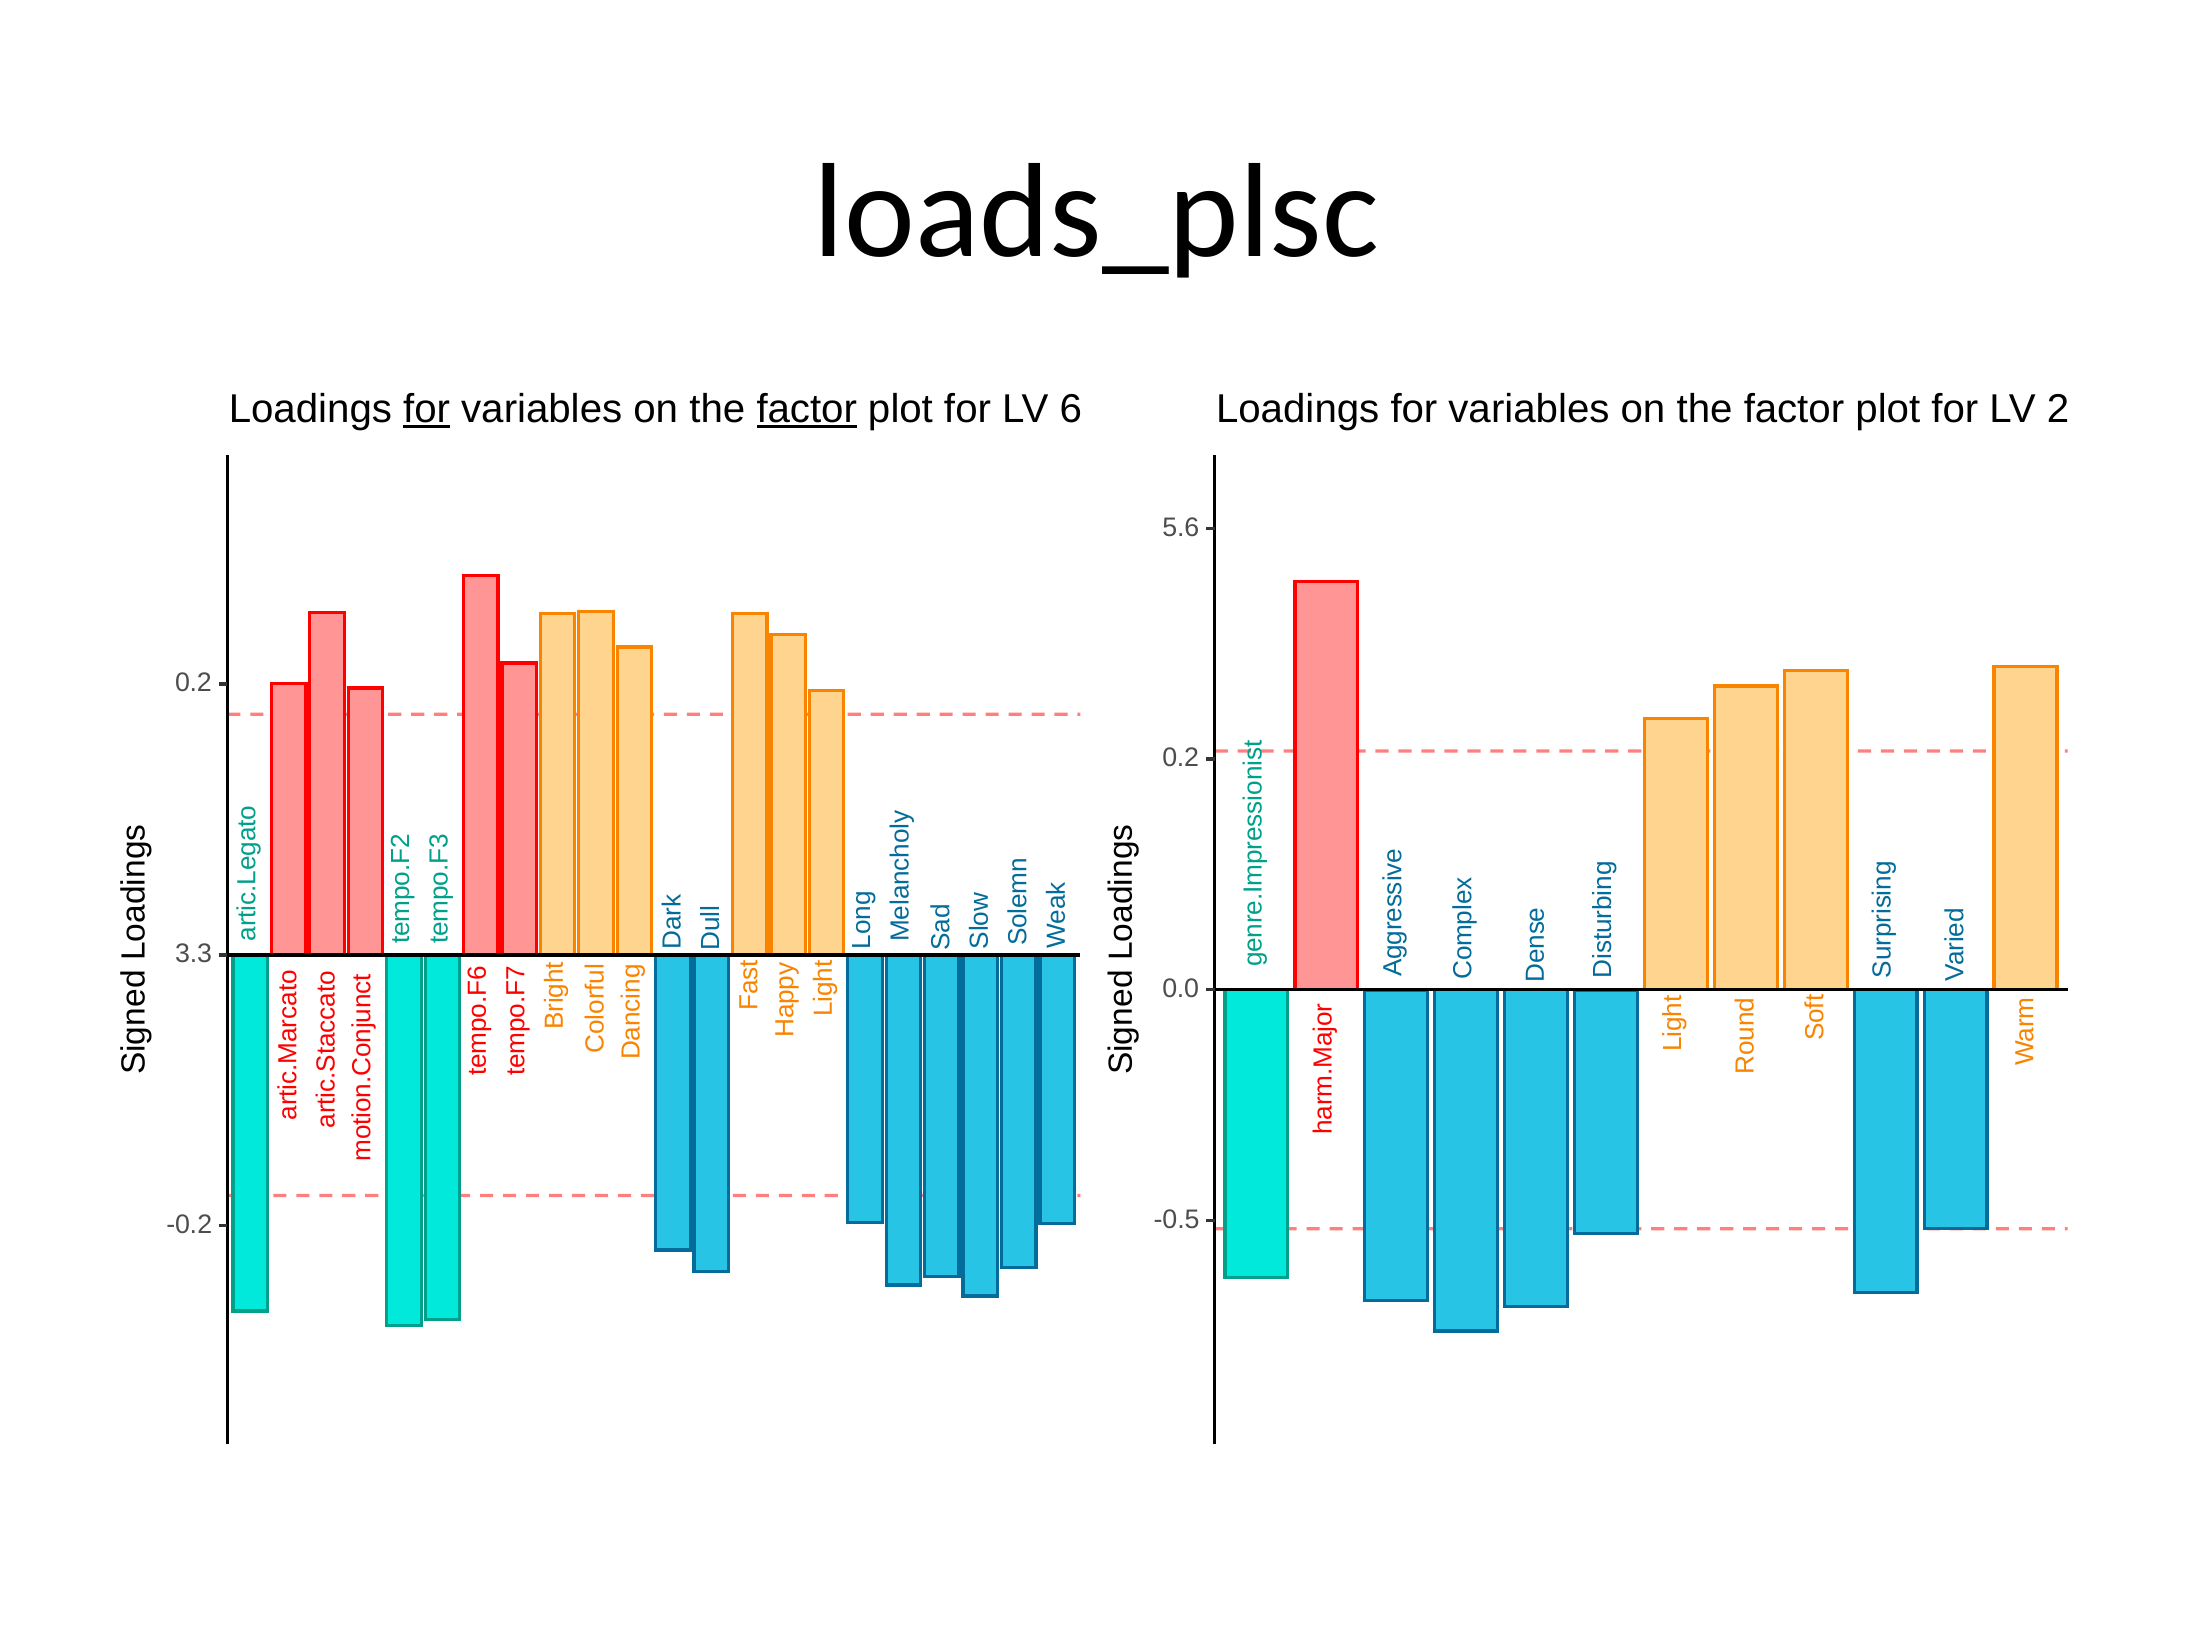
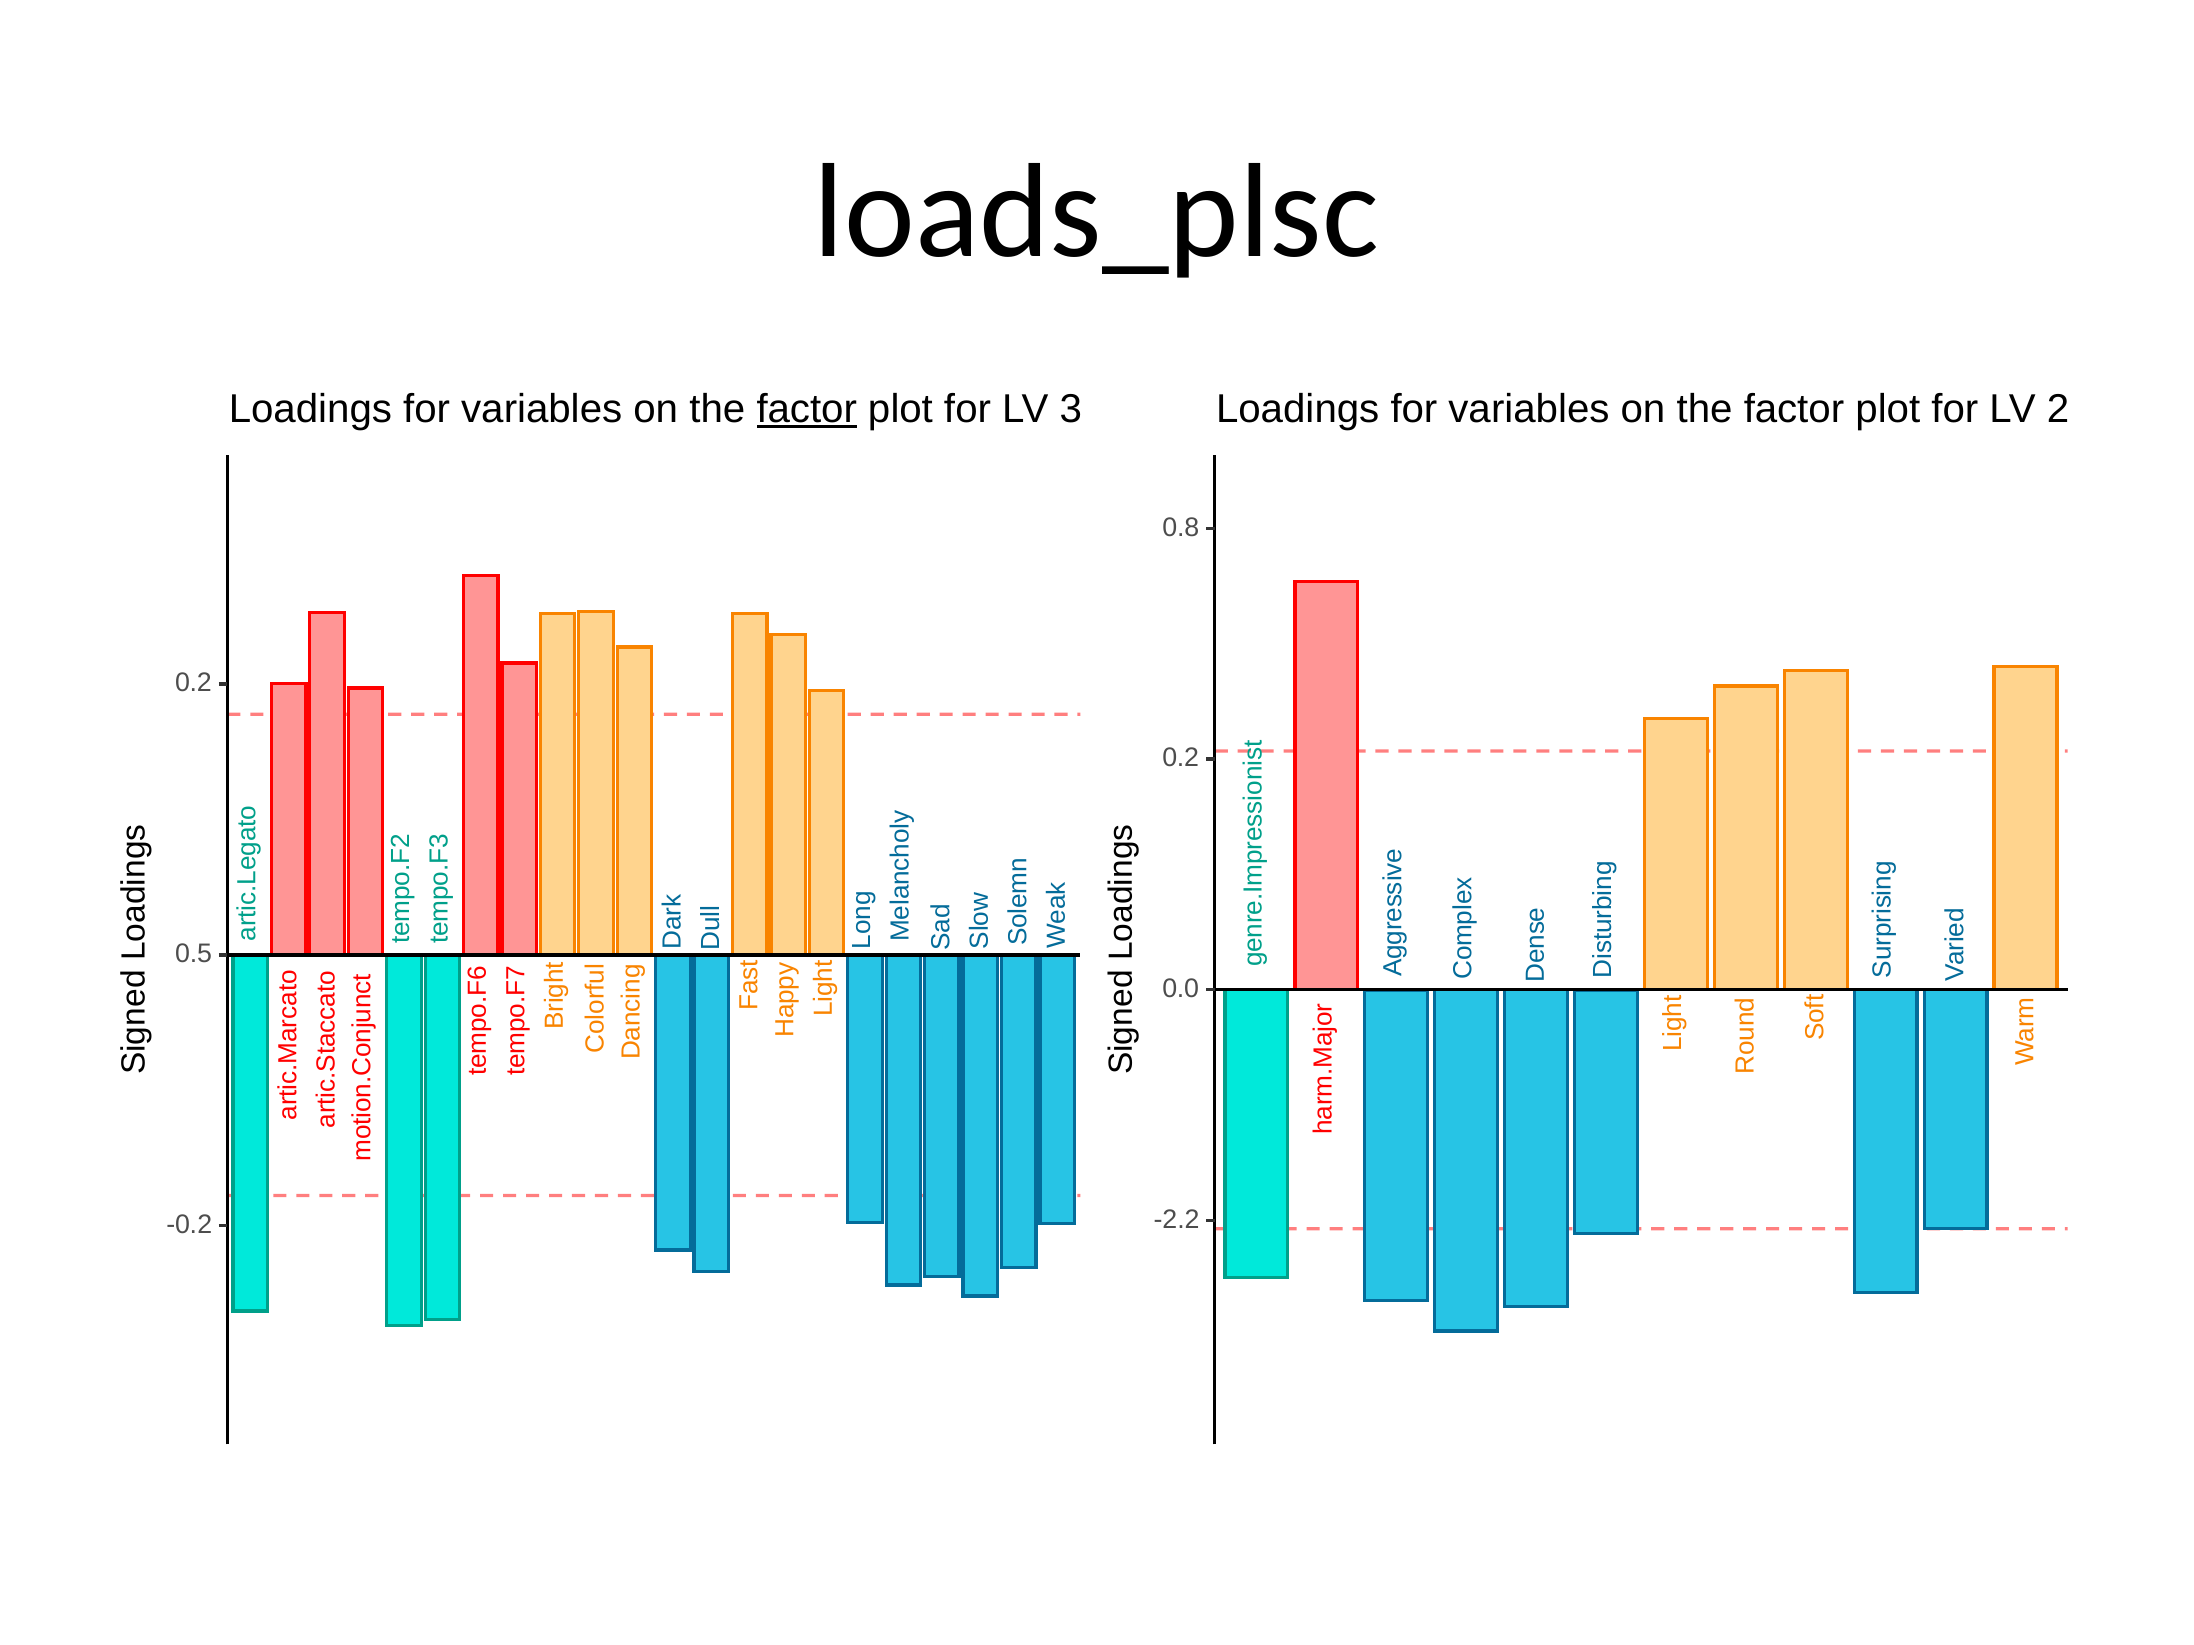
for underline: present -> none (427, 409)
LV 6: 6 -> 3 (1071, 409)
5.6: 5.6 -> 0.8 (1181, 528)
3.3: 3.3 -> 0.5 (193, 954)
-0.5: -0.5 -> -2.2 (1177, 1220)
